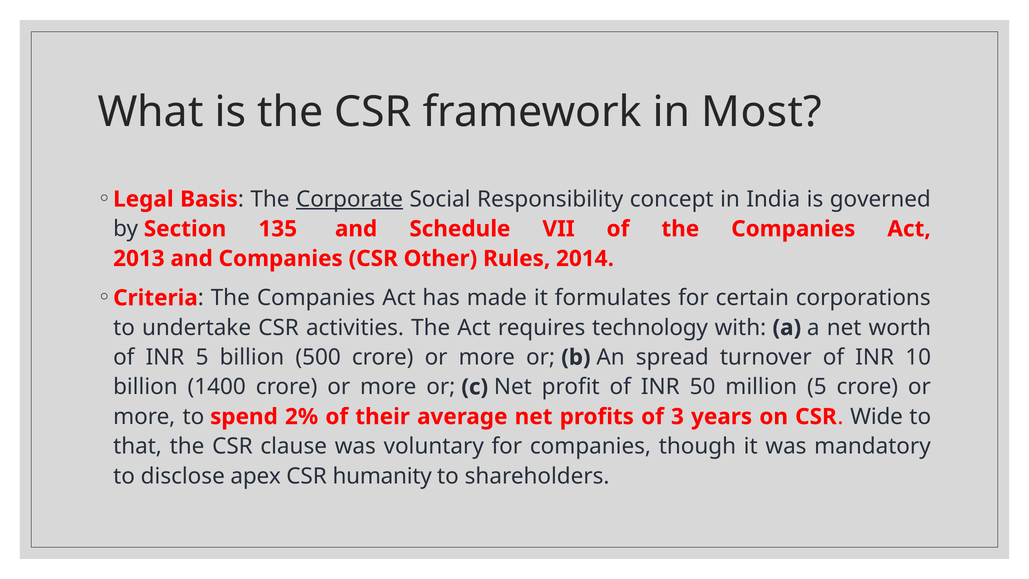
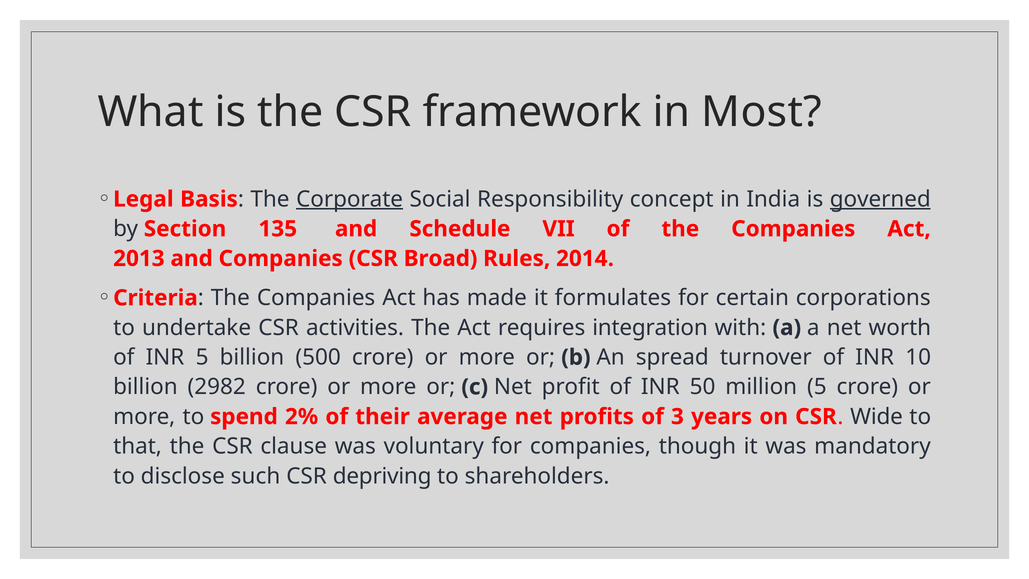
governed underline: none -> present (880, 199)
Other: Other -> Broad (441, 258)
technology: technology -> integration (650, 328)
1400: 1400 -> 2982 (217, 387)
apex: apex -> such (256, 476)
humanity: humanity -> depriving (382, 476)
